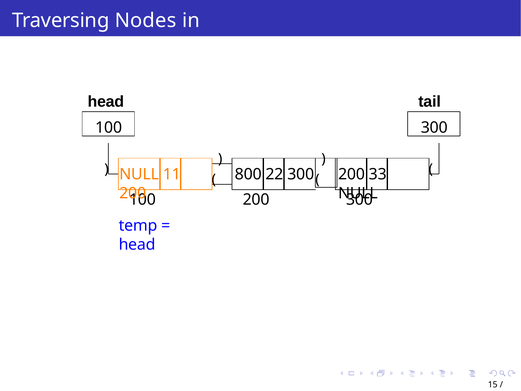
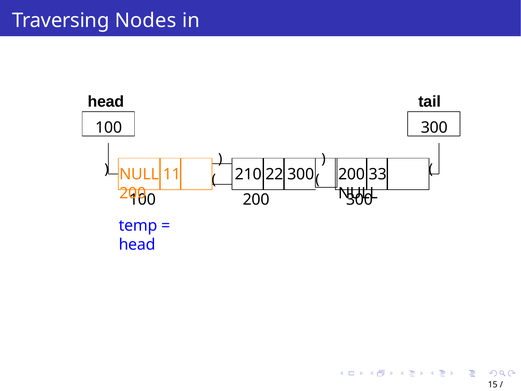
800: 800 -> 210 (248, 174)
